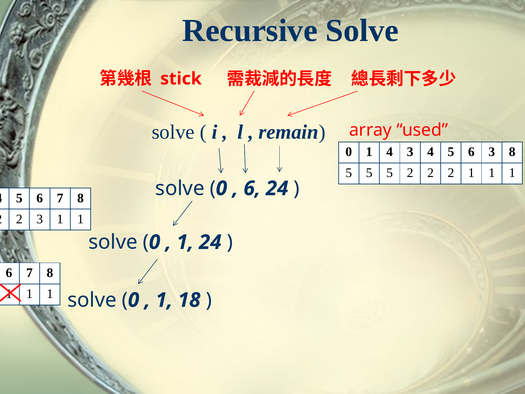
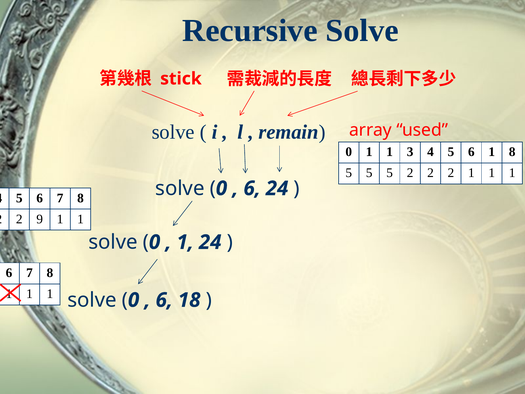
0 1 4: 4 -> 1 (390, 152)
6 3: 3 -> 1 (492, 152)
3: 3 -> 9 (40, 219)
1: 1 -> 6 (164, 300)
